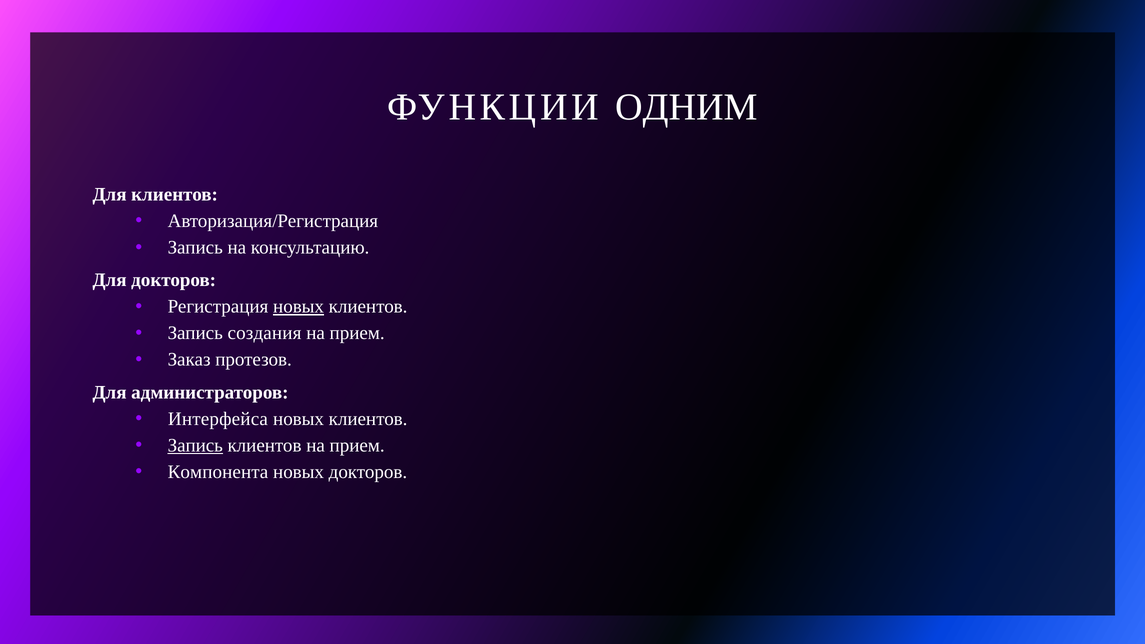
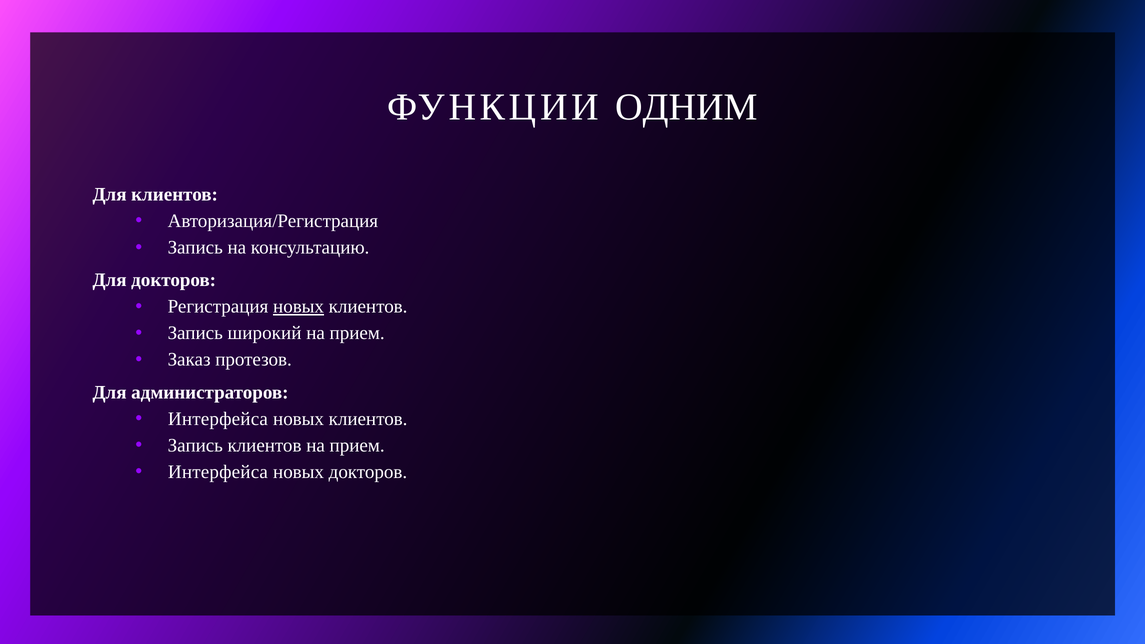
создания: создания -> широкий (265, 333)
Запись underline: present -> none (195, 445)
Компонента: Компонента -> Интерфейса (218, 472)
